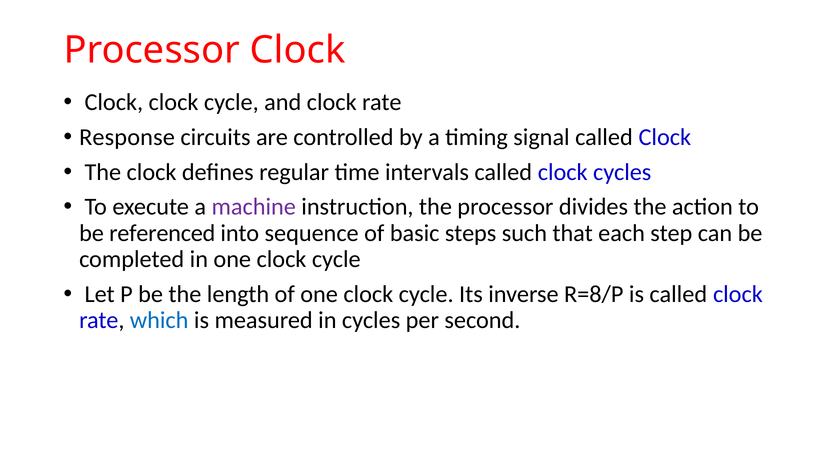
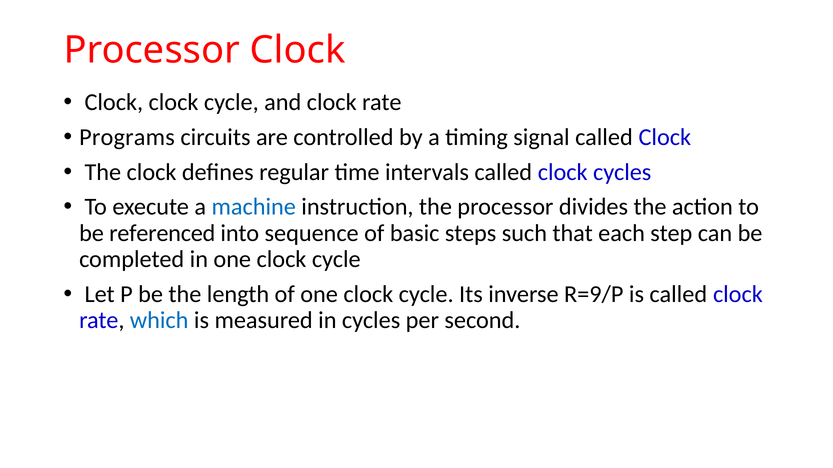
Response: Response -> Programs (127, 137)
machine colour: purple -> blue (254, 207)
R=8/P: R=8/P -> R=9/P (594, 295)
